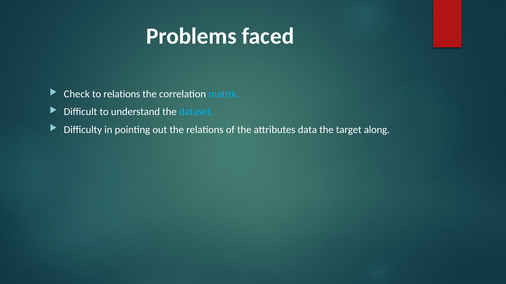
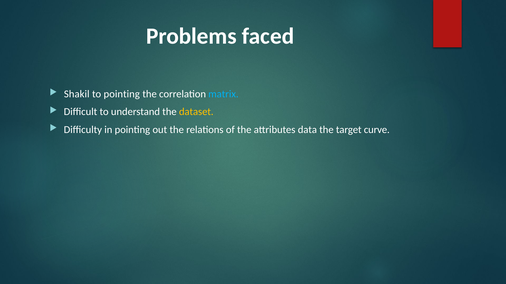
Check: Check -> Shakil (77, 94)
to relations: relations -> pointing (122, 94)
dataset colour: light blue -> yellow (196, 112)
along: along -> curve (377, 130)
